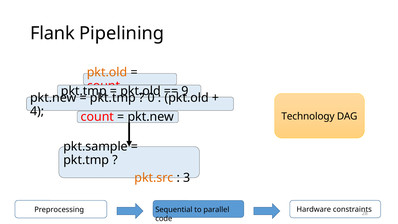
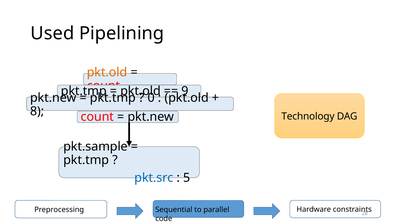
Flank: Flank -> Used (52, 33)
4: 4 -> 8 (37, 111)
pkt.src colour: orange -> blue (154, 178)
3: 3 -> 5 (187, 178)
